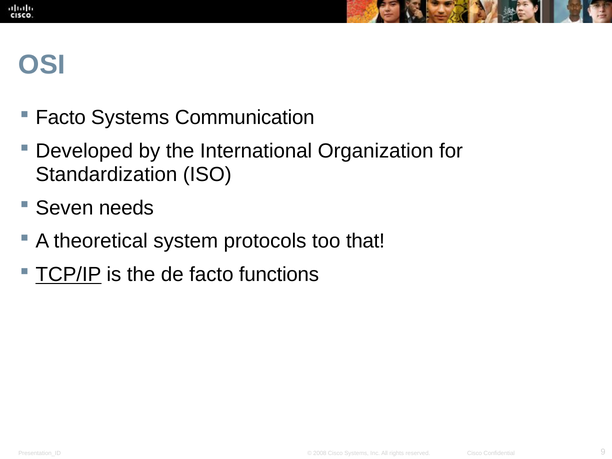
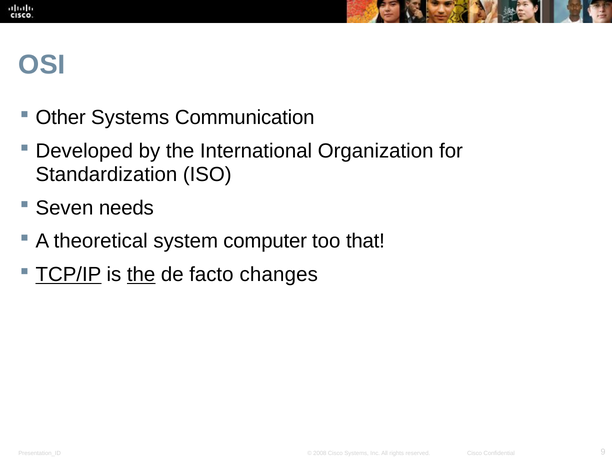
Facto: Facto -> Other (61, 118)
protocols: protocols -> computer (265, 241)
the underline: none -> present (141, 275)
functions: functions -> changes (279, 275)
